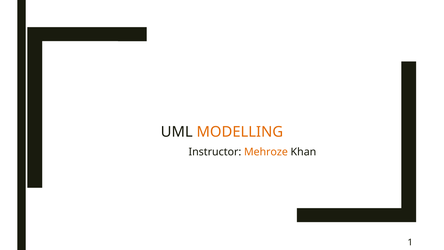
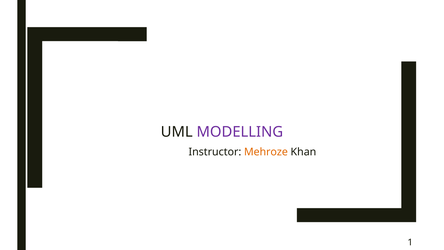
MODELLING colour: orange -> purple (240, 132)
